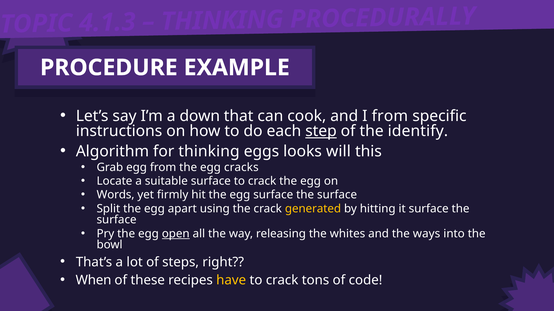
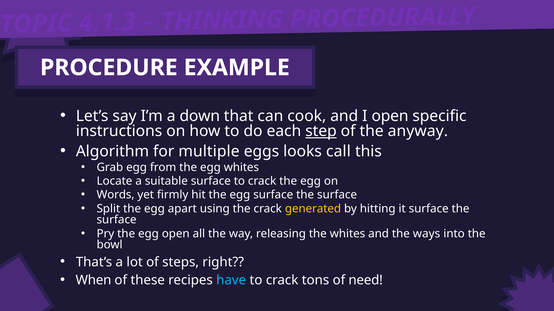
I from: from -> open (390, 116)
identify: identify -> anyway (418, 131)
for thinking: thinking -> multiple (209, 152)
will: will -> call (338, 152)
egg cracks: cracks -> whites (241, 168)
open underline: present -> none (176, 234)
have colour: yellow -> light blue (231, 281)
code: code -> need (366, 281)
